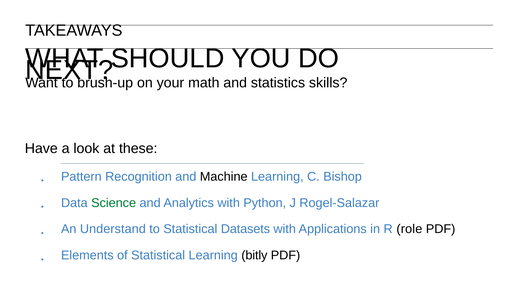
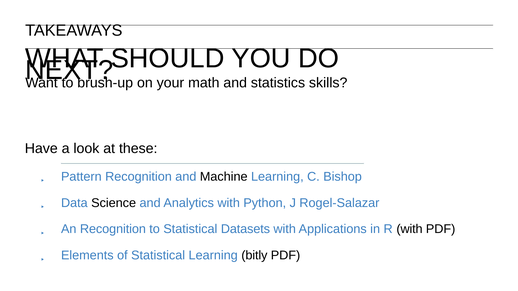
Science colour: green -> black (114, 203)
An Understand: Understand -> Recognition (113, 229)
R role: role -> with (410, 229)
